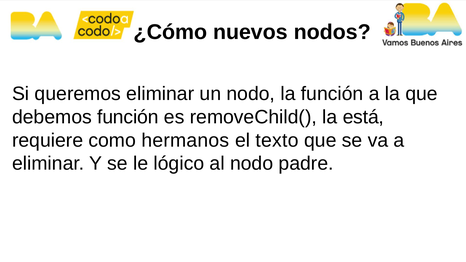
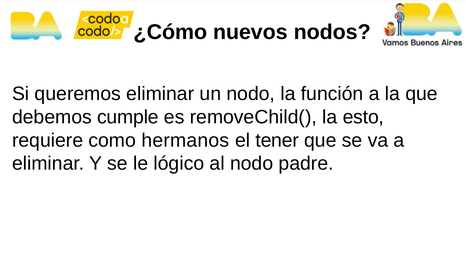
debemos función: función -> cumple (128, 117)
está: está -> esto (363, 117)
texto: texto -> tener (277, 140)
